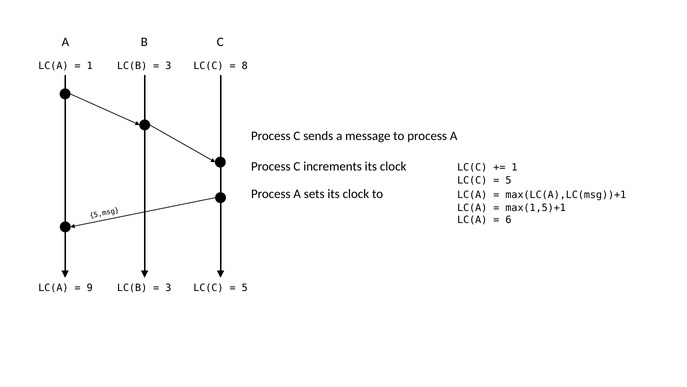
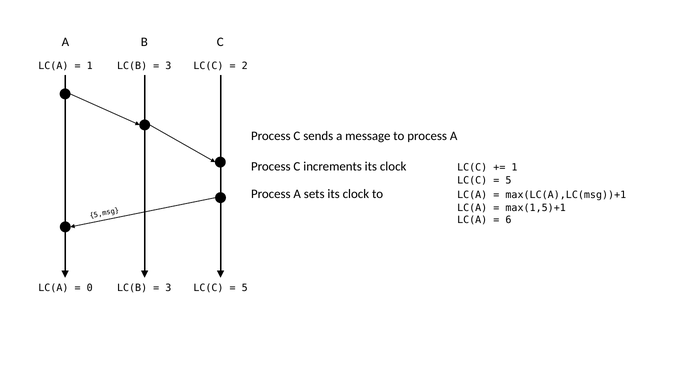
8: 8 -> 2 (245, 66)
9: 9 -> 0 (90, 287)
